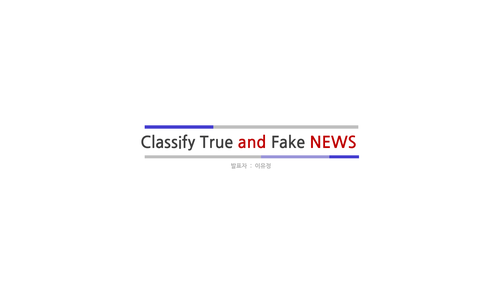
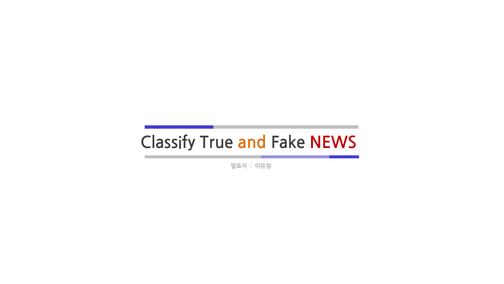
and colour: red -> orange (252, 142)
